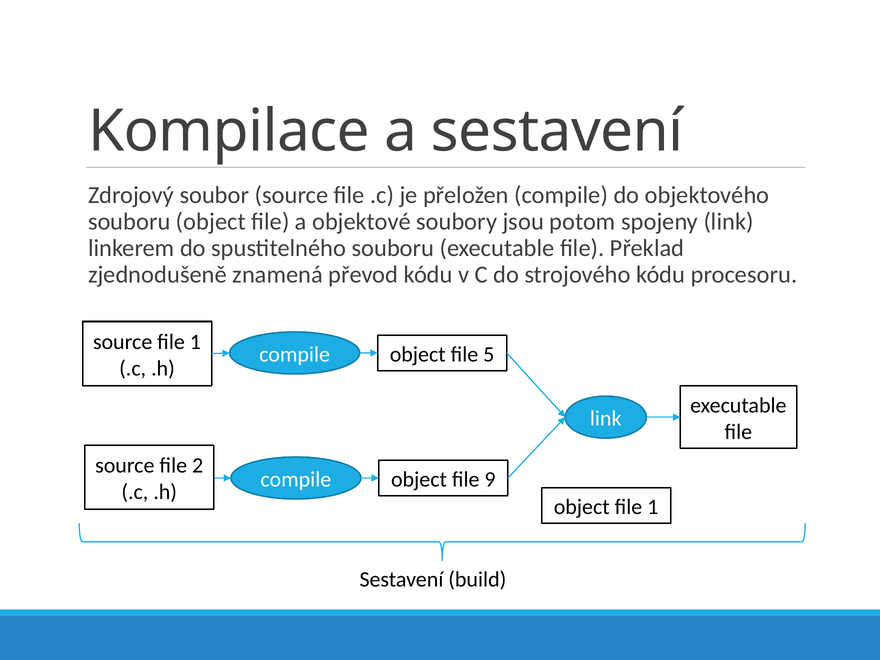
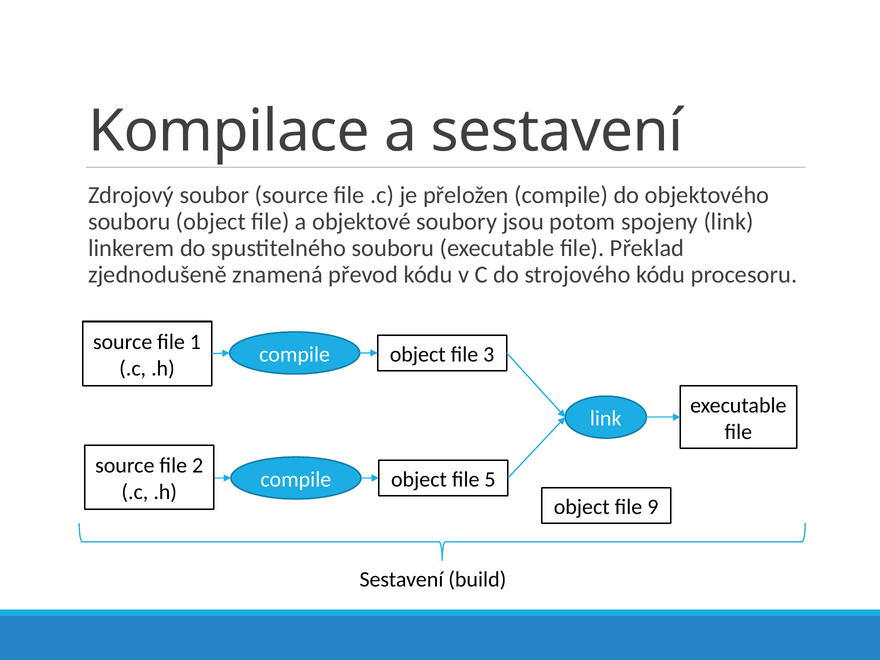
5: 5 -> 3 (489, 354)
9: 9 -> 5 (490, 480)
object file 1: 1 -> 9 (653, 507)
